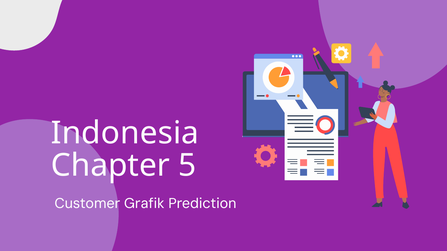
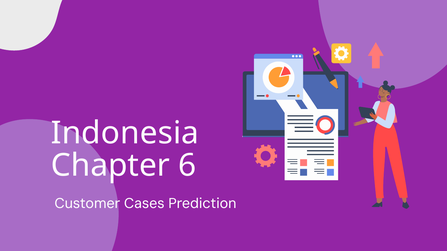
5: 5 -> 6 (187, 166)
Grafik: Grafik -> Cases (144, 204)
